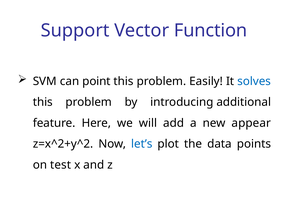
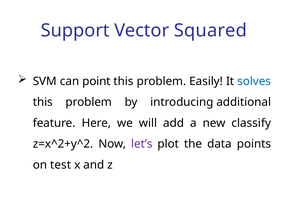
Function: Function -> Squared (210, 30)
appear: appear -> classify (251, 123)
let’s colour: blue -> purple (142, 144)
